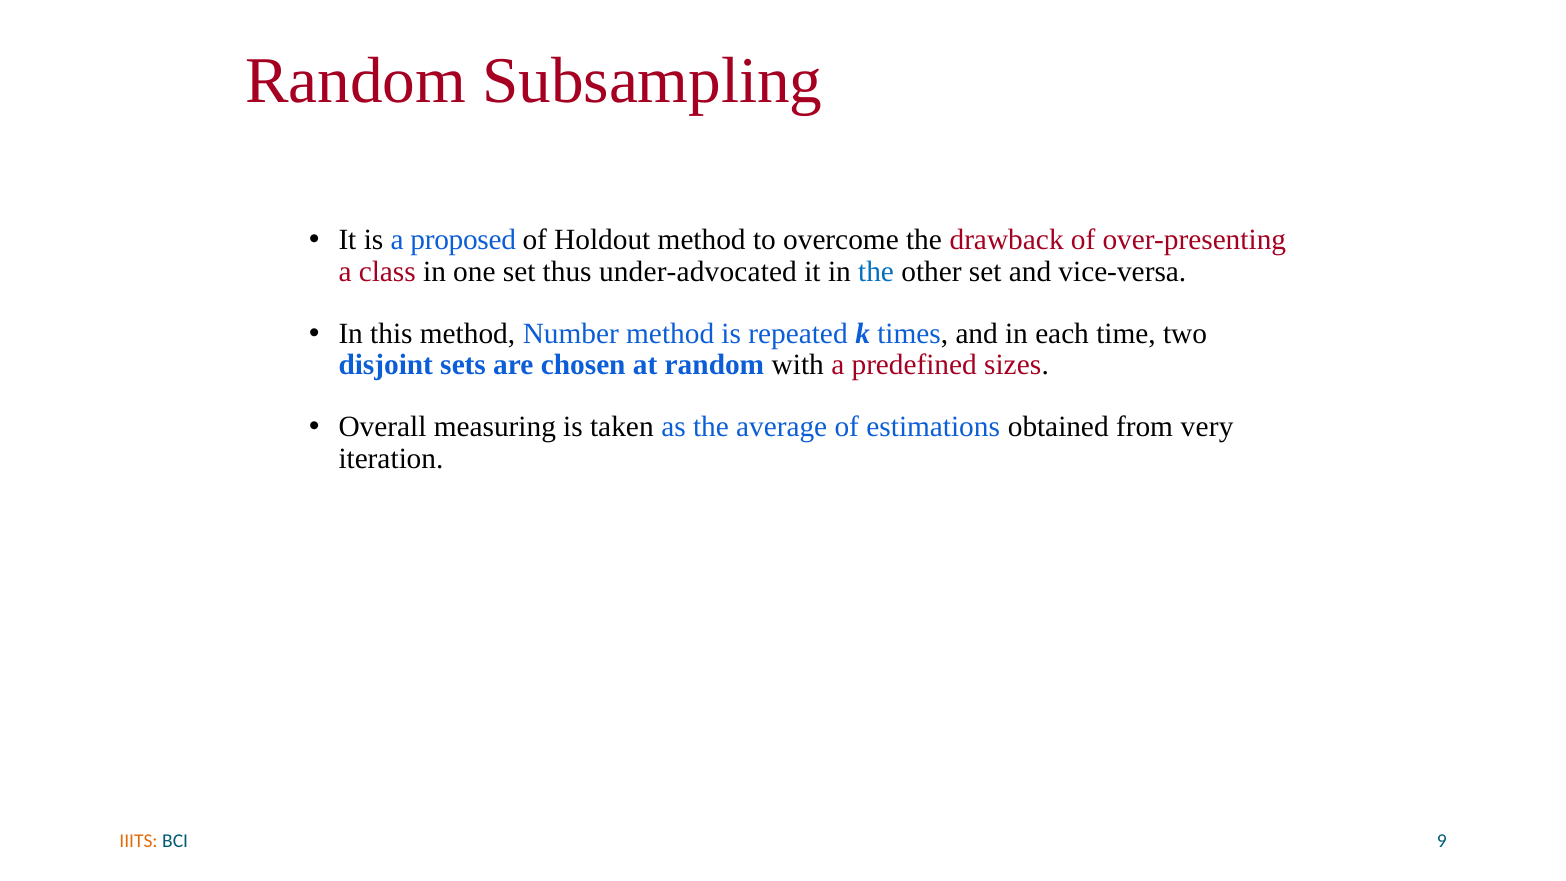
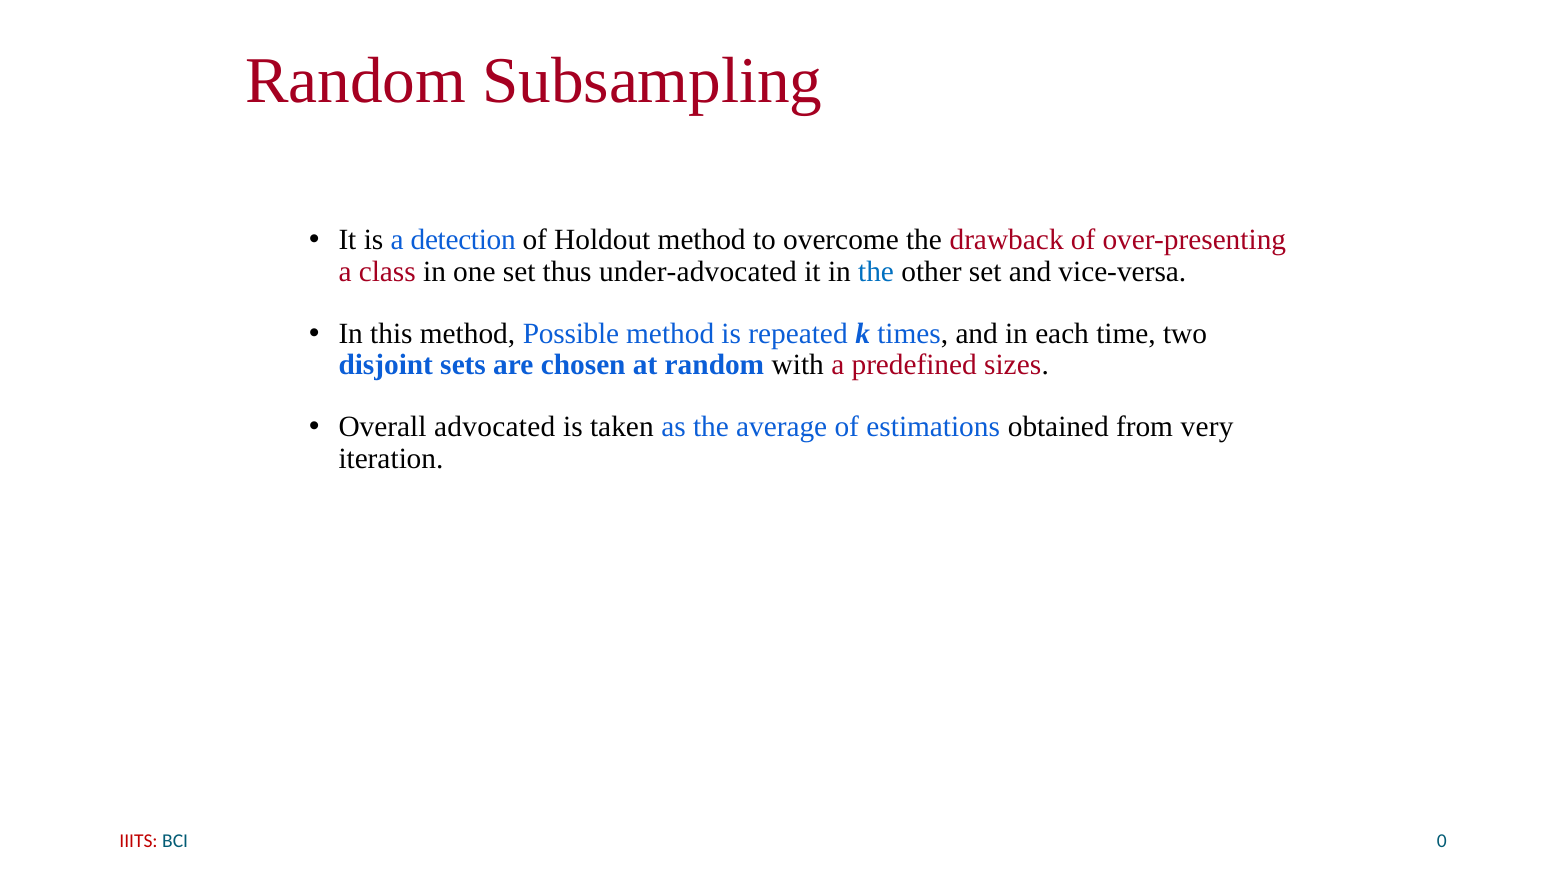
proposed: proposed -> detection (463, 240)
Number: Number -> Possible (571, 333)
measuring: measuring -> advocated (495, 427)
IIITS colour: orange -> red (139, 841)
9: 9 -> 0 (1442, 841)
